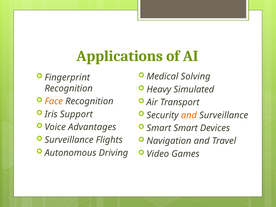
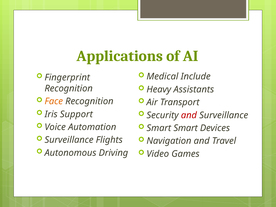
Solving: Solving -> Include (196, 77)
Simulated: Simulated -> Assistants (194, 89)
and colour: orange -> red (189, 115)
Advantages: Advantages -> Automation (92, 127)
